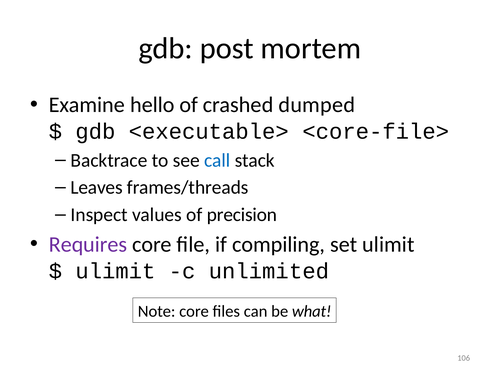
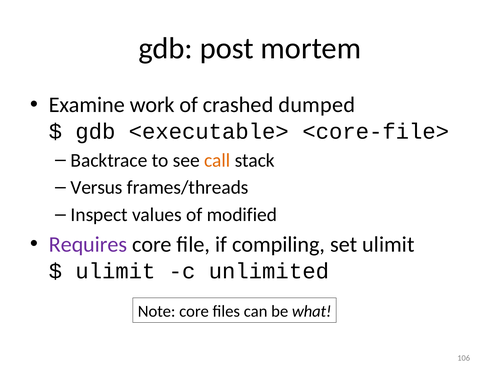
hello: hello -> work (152, 105)
call colour: blue -> orange (217, 160)
Leaves: Leaves -> Versus (97, 188)
precision: precision -> modified (242, 215)
